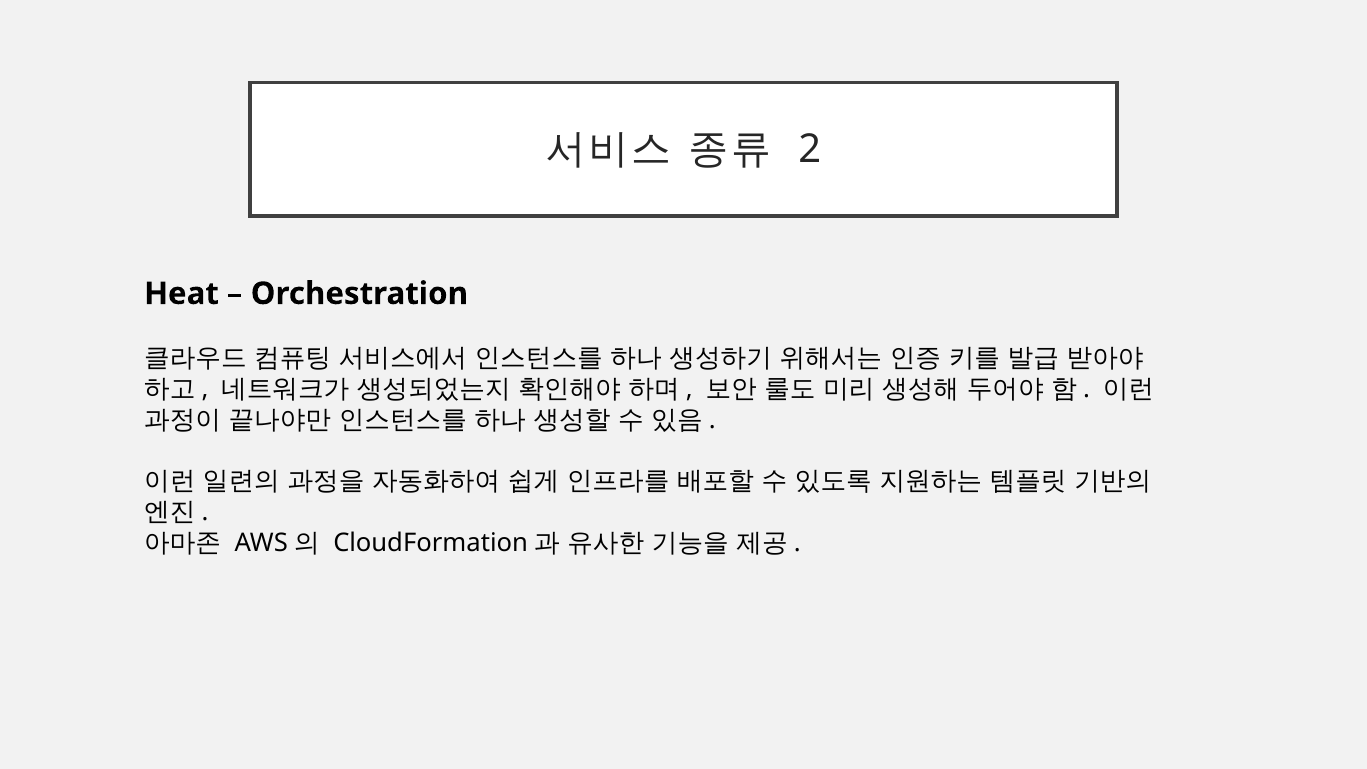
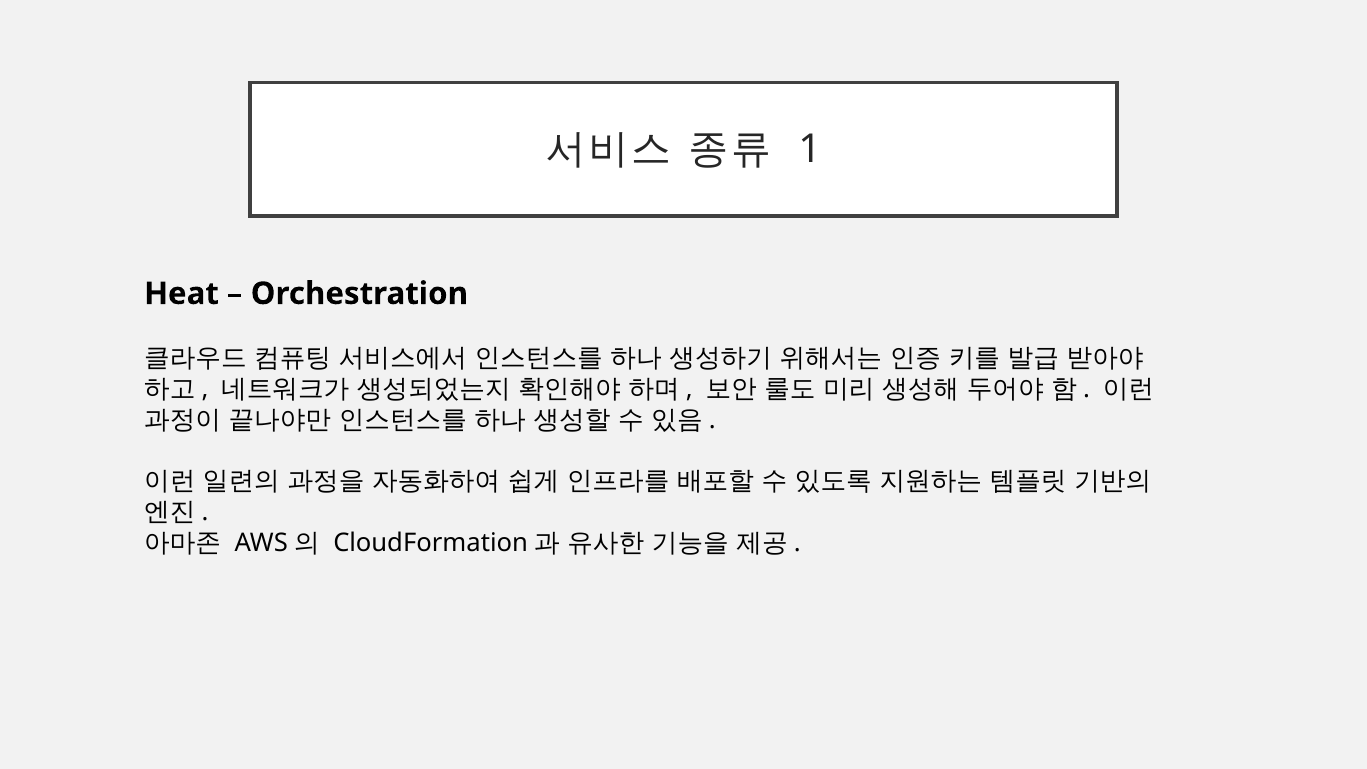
2: 2 -> 1 (810, 149)
